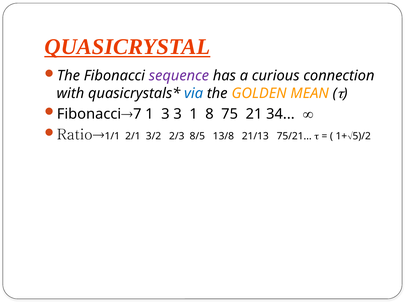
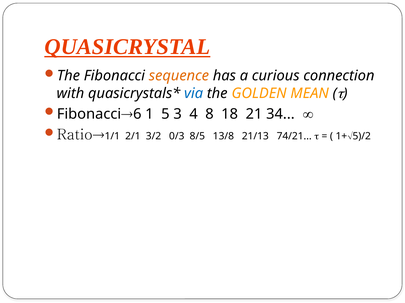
sequence colour: purple -> orange (179, 76)
7: 7 -> 6 (137, 114)
1 3: 3 -> 5 (165, 114)
3 1: 1 -> 4 (194, 114)
75: 75 -> 18 (230, 114)
2/3: 2/3 -> 0/3 (177, 137)
75/21: 75/21 -> 74/21 (294, 137)
